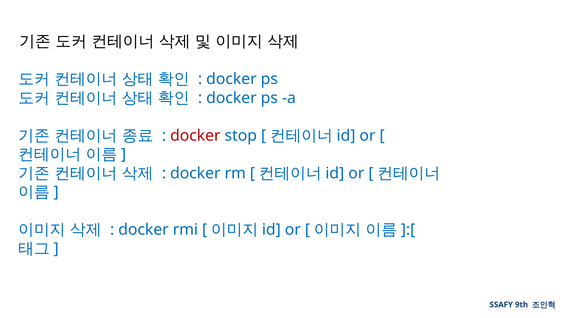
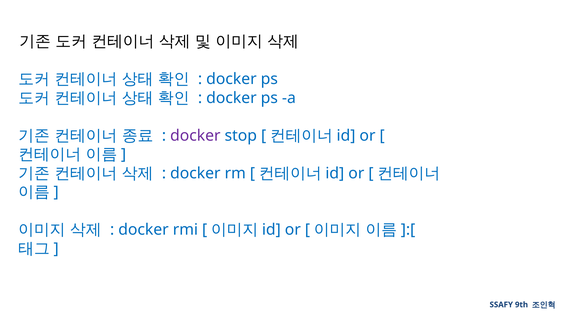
docker colour: red -> purple (195, 136)
